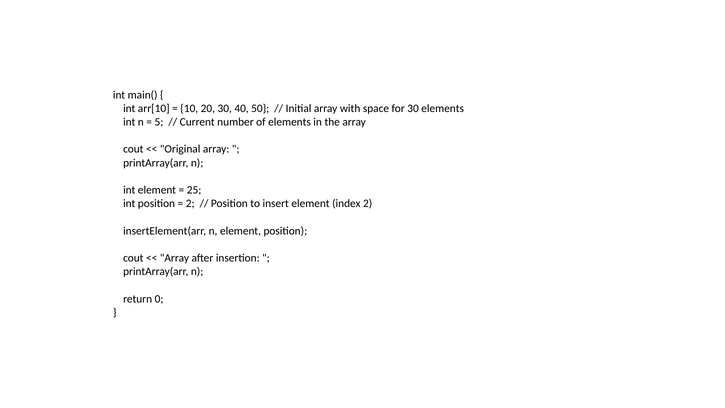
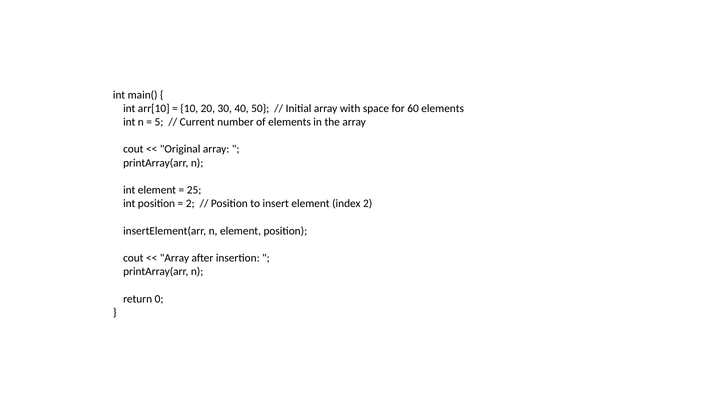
for 30: 30 -> 60 (413, 108)
